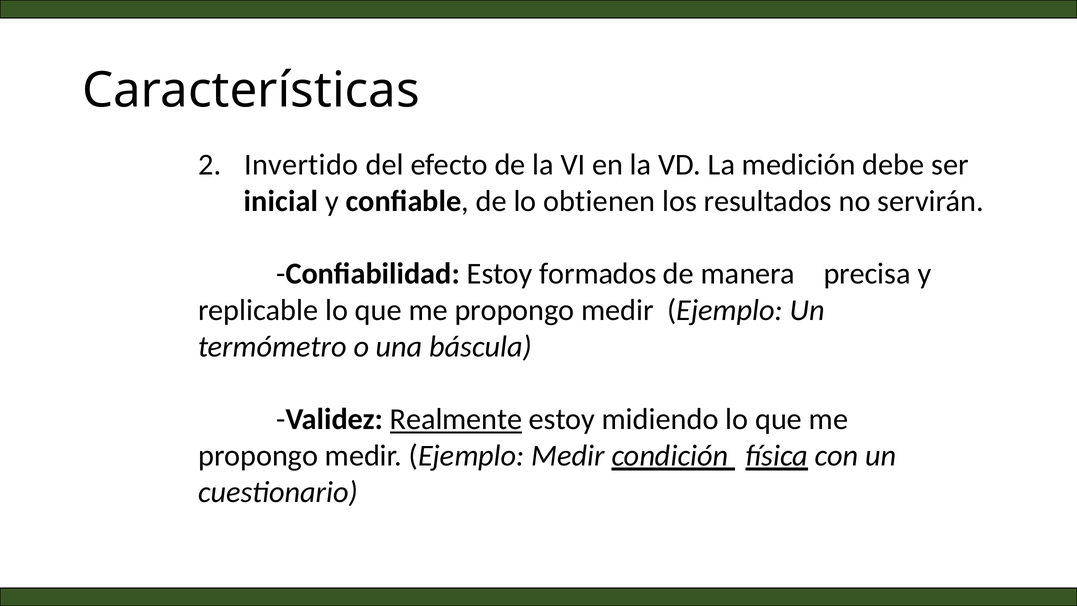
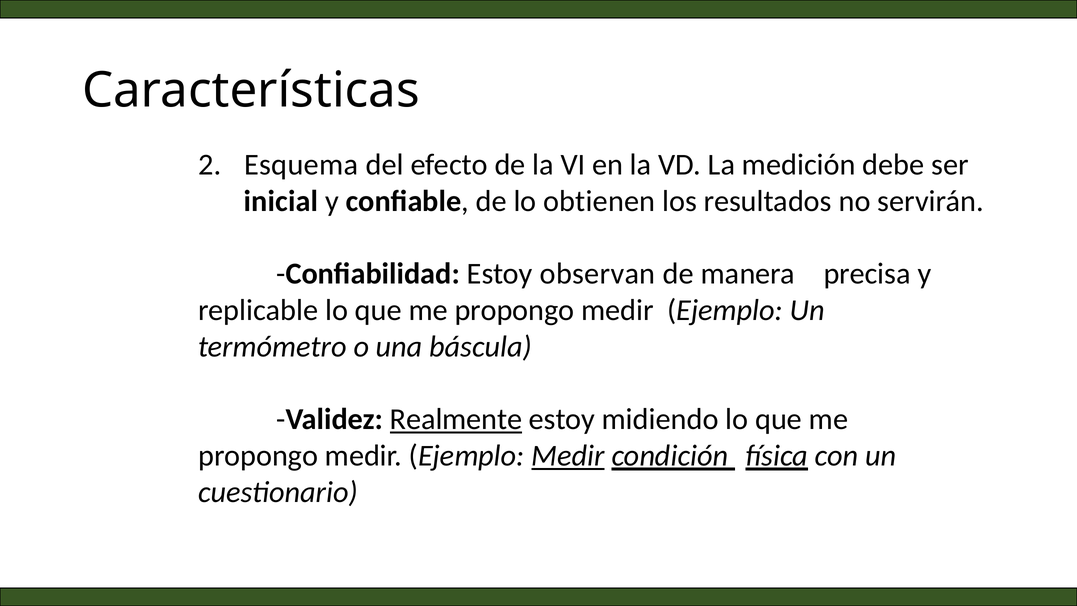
Invertido: Invertido -> Esquema (301, 165)
formados: formados -> observan (598, 274)
Medir underline: none -> present (568, 456)
